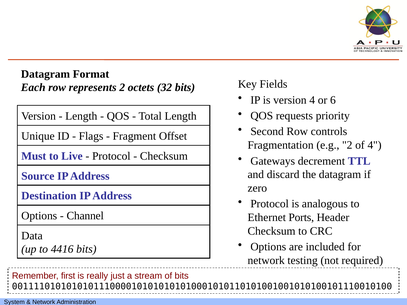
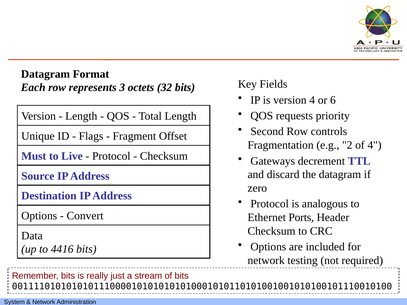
represents 2: 2 -> 3 (122, 88)
Channel: Channel -> Convert (85, 216)
Remember first: first -> bits (68, 276)
